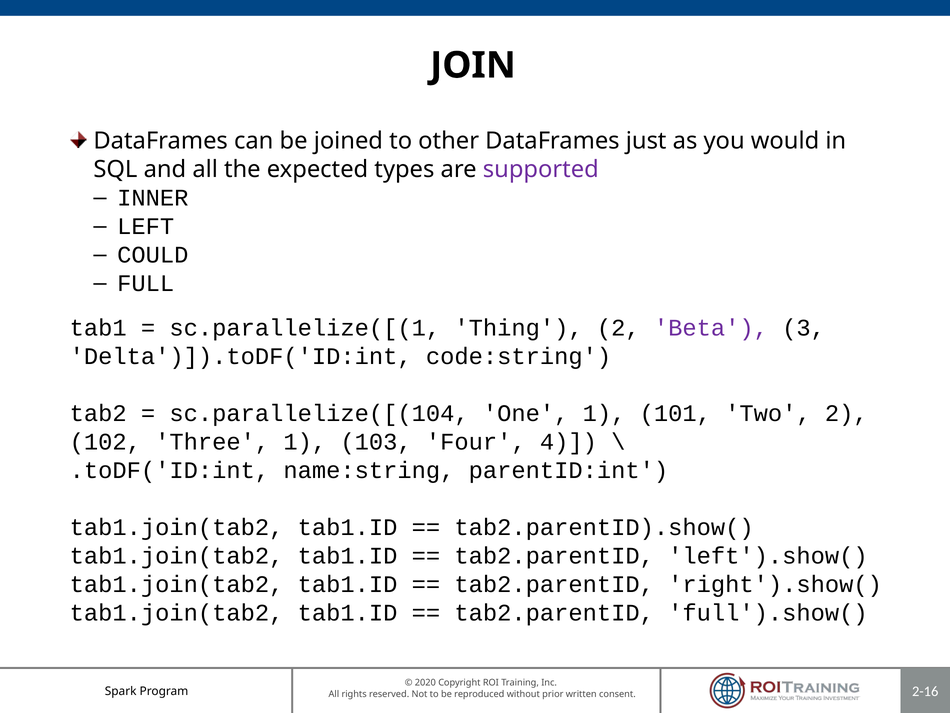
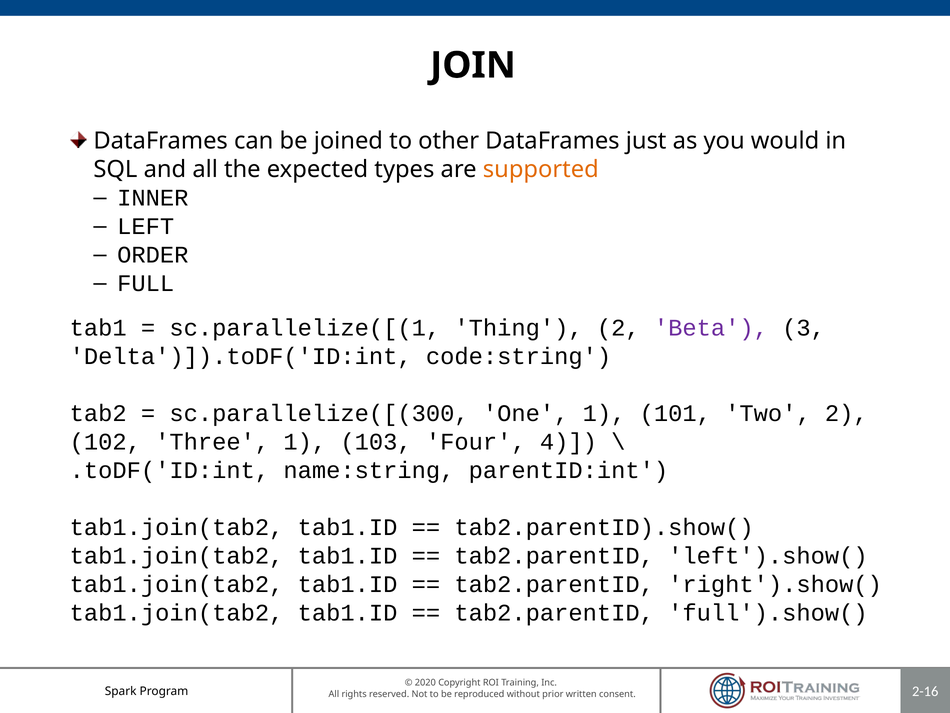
supported colour: purple -> orange (541, 169)
COULD: COULD -> ORDER (153, 255)
sc.parallelize([(104: sc.parallelize([(104 -> sc.parallelize([(300 (319, 413)
